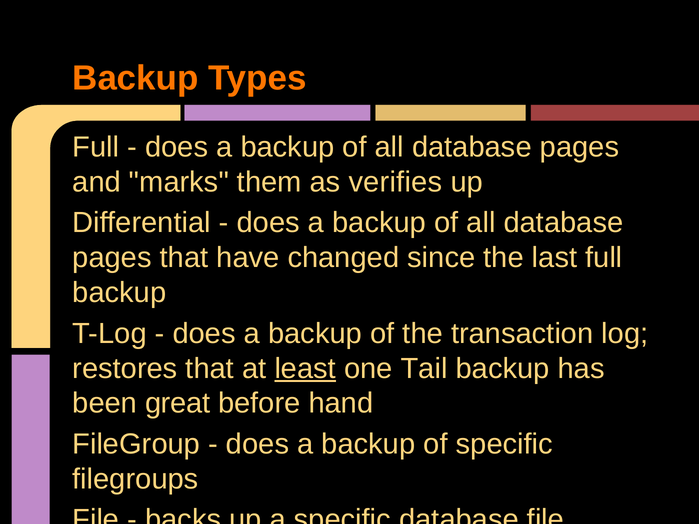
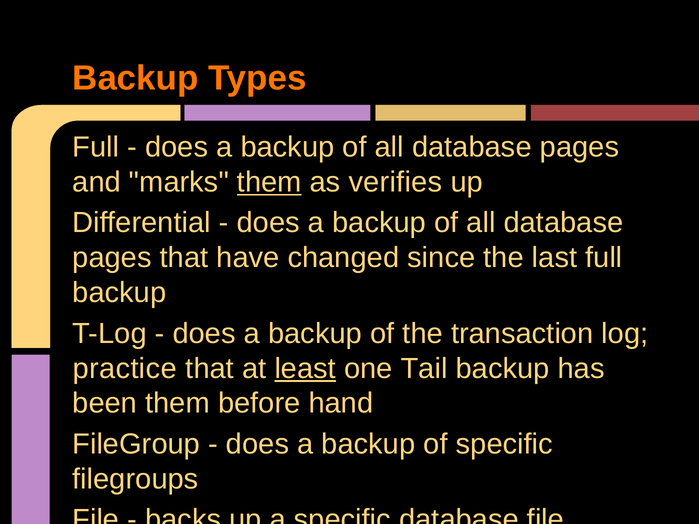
them underline: none -> present (269, 182)
restores: restores -> practice (125, 369)
been great: great -> them (178, 404)
